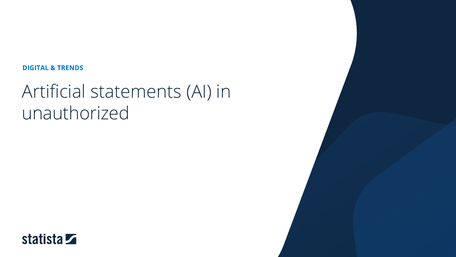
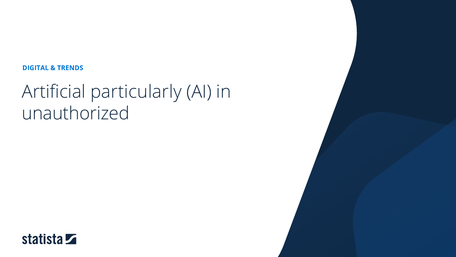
statements: statements -> particularly (136, 92)
